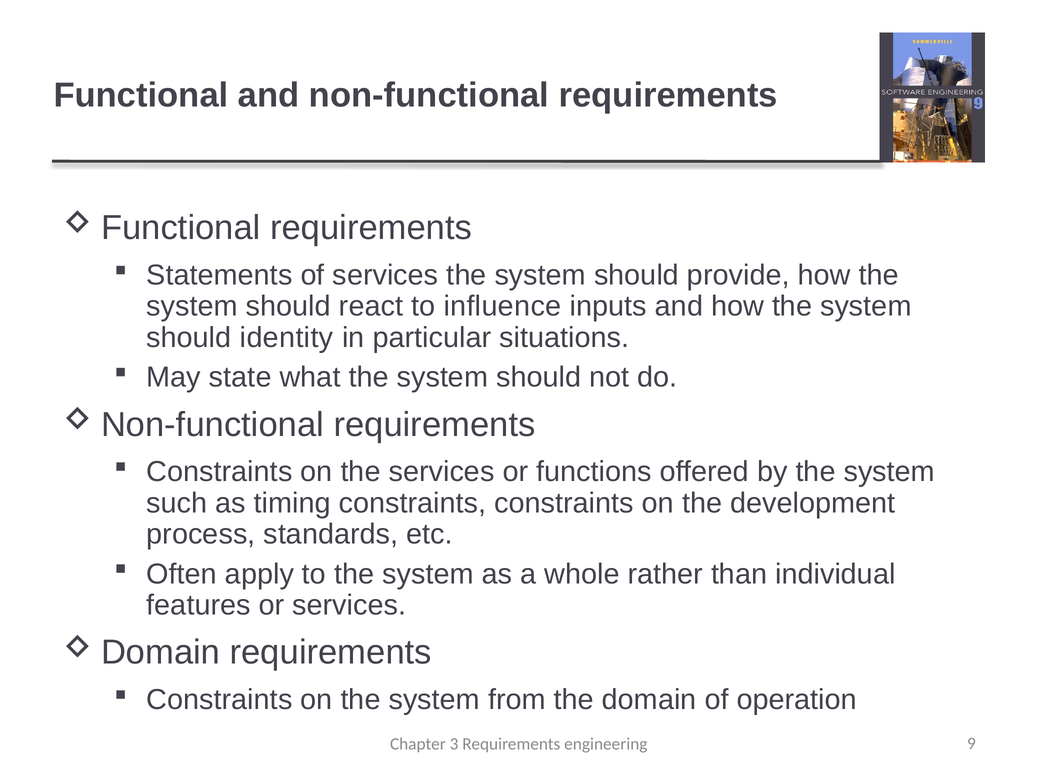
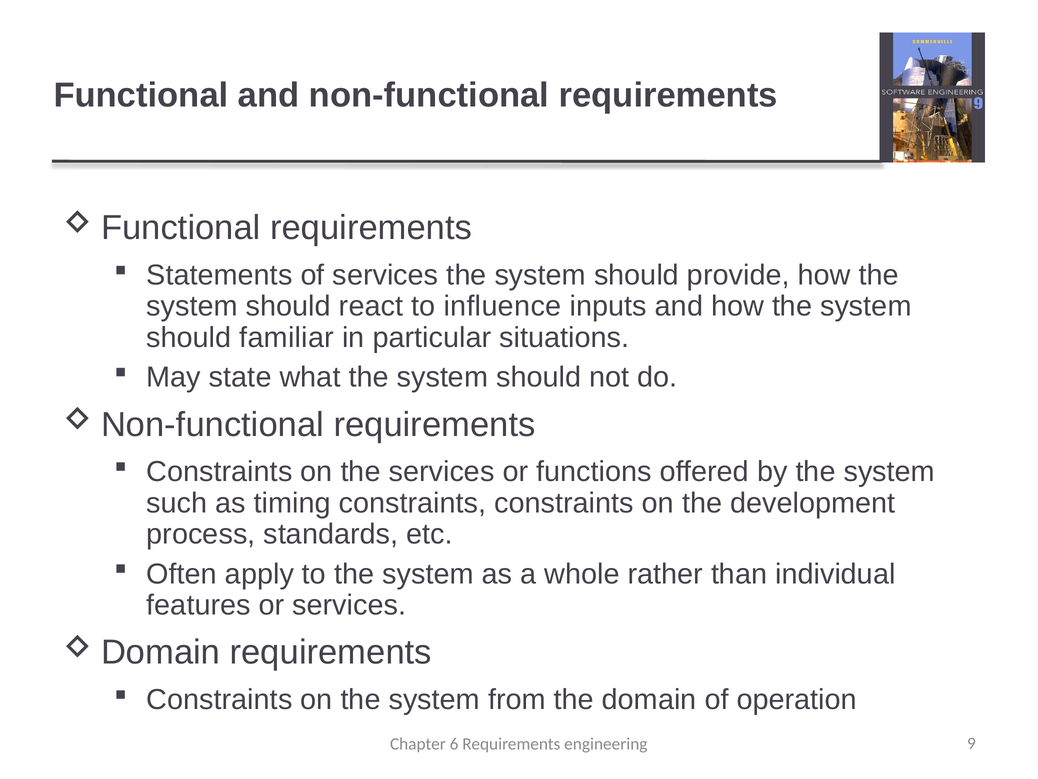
identity: identity -> familiar (287, 337)
3: 3 -> 6 (454, 743)
